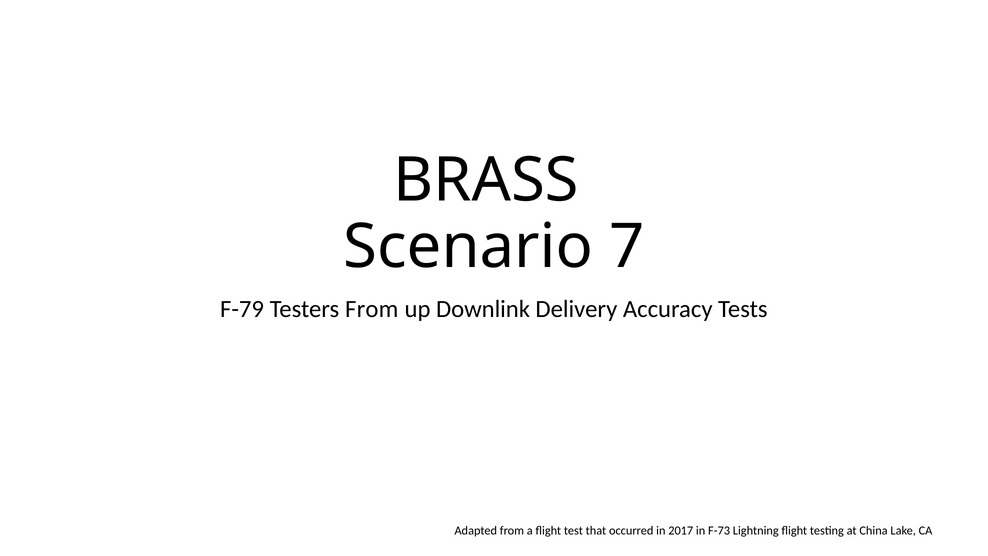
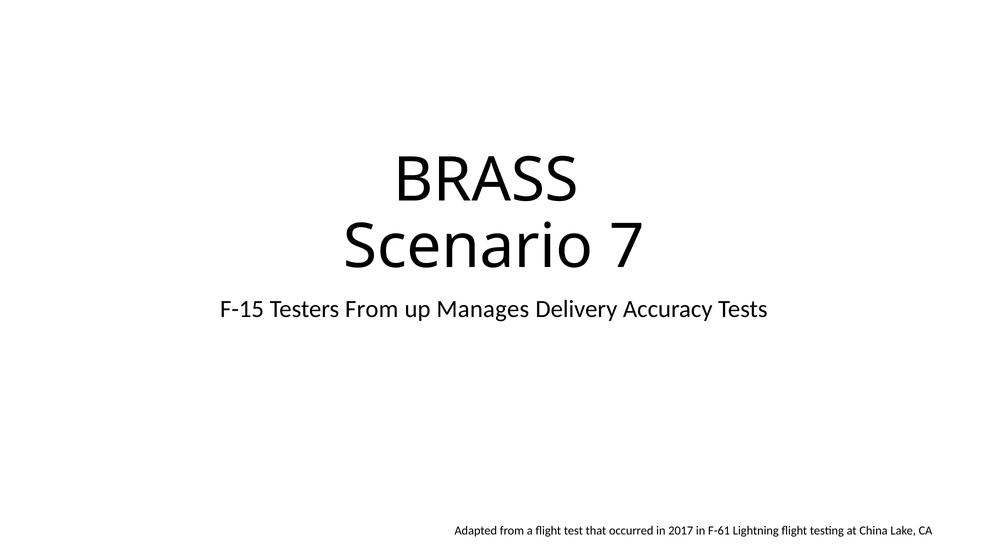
F-79: F-79 -> F-15 (242, 309)
Downlink: Downlink -> Manages (483, 309)
F-73: F-73 -> F-61 (719, 530)
